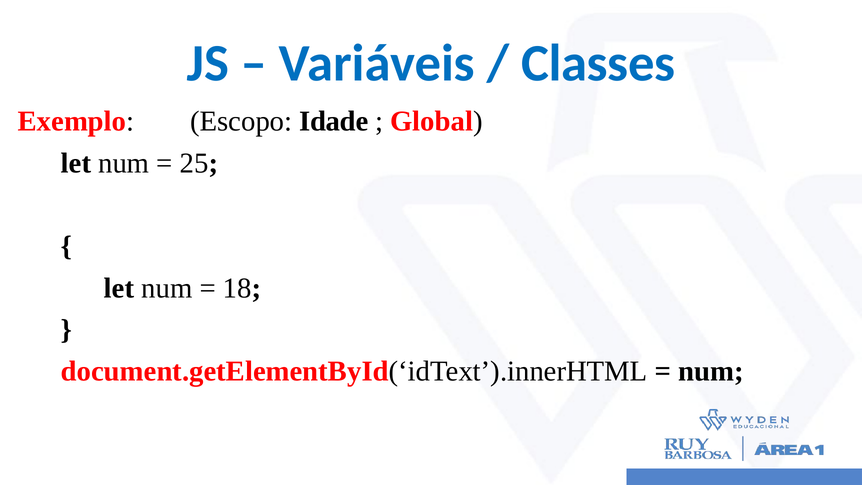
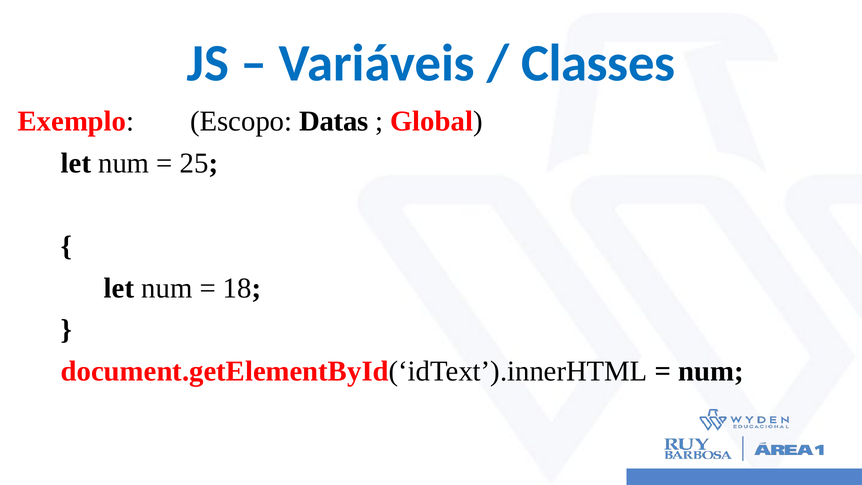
Idade: Idade -> Datas (334, 121)
